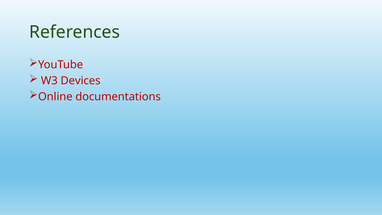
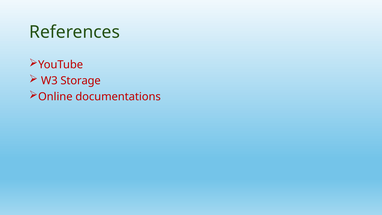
Devices: Devices -> Storage (81, 81)
